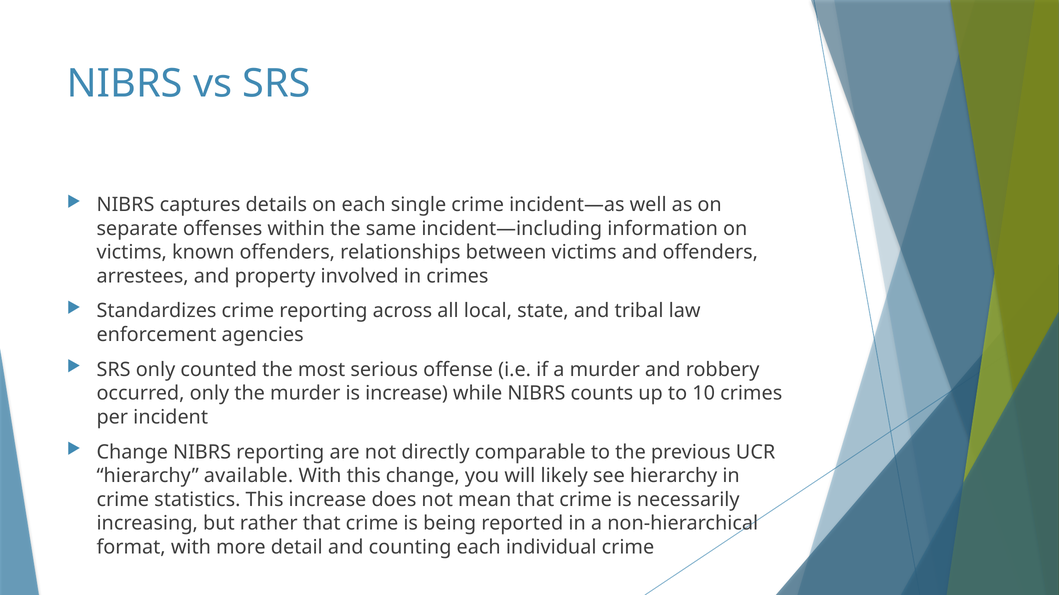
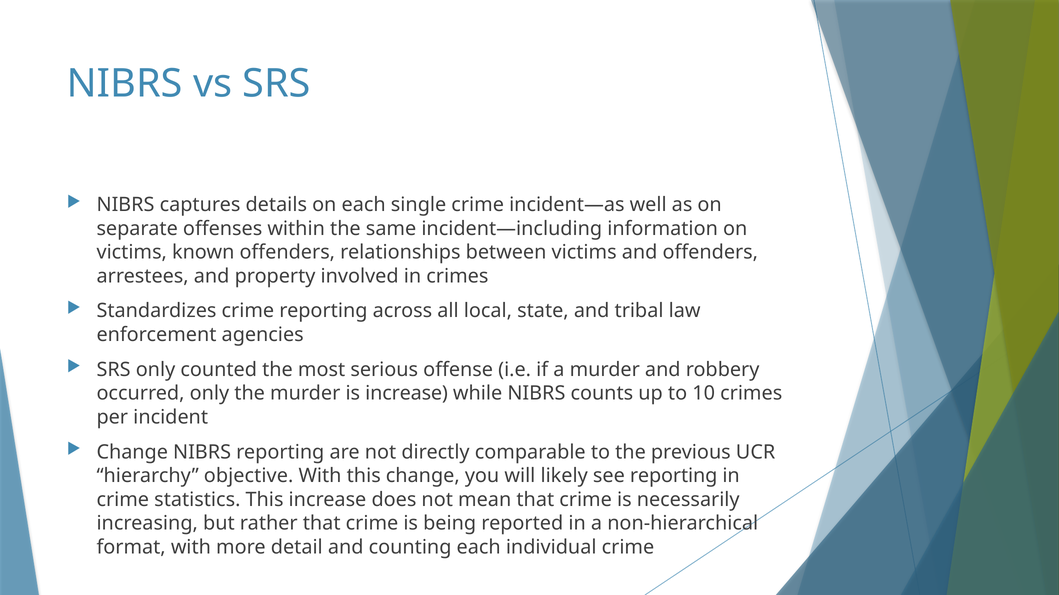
available: available -> objective (249, 476)
see hierarchy: hierarchy -> reporting (674, 476)
